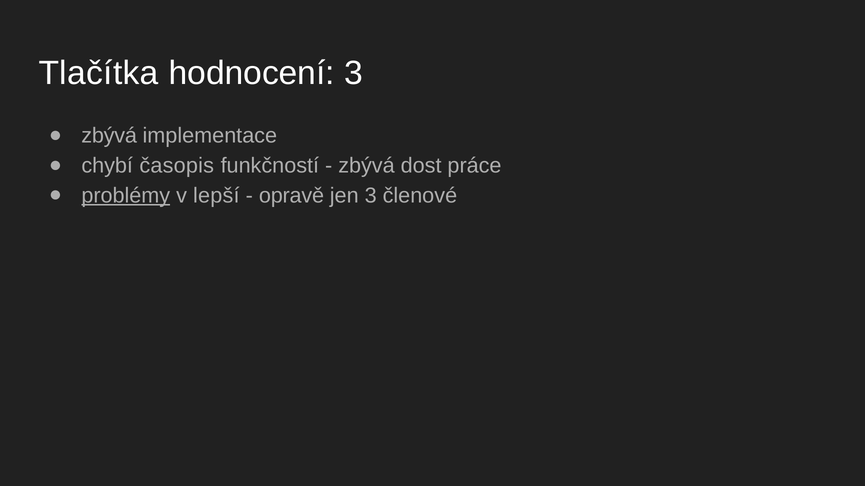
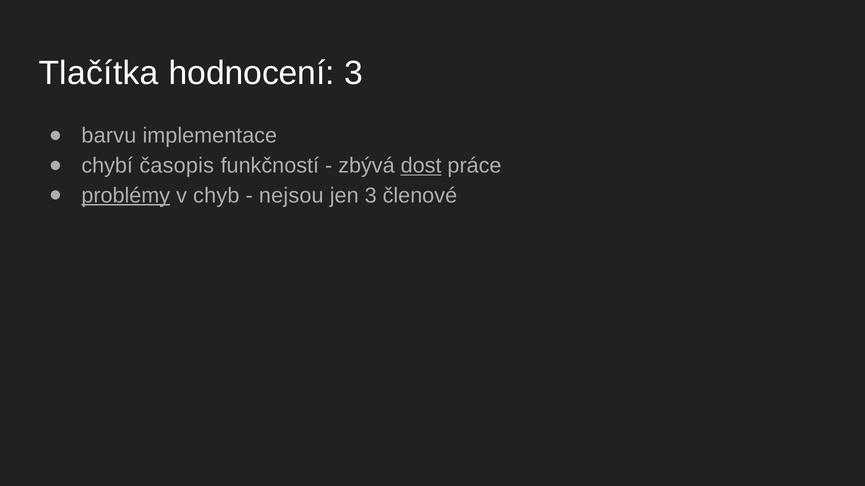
zbývá: zbývá -> barvu (109, 136)
dost underline: none -> present (421, 166)
lepší: lepší -> chyb (216, 196)
opravě: opravě -> nejsou (291, 196)
